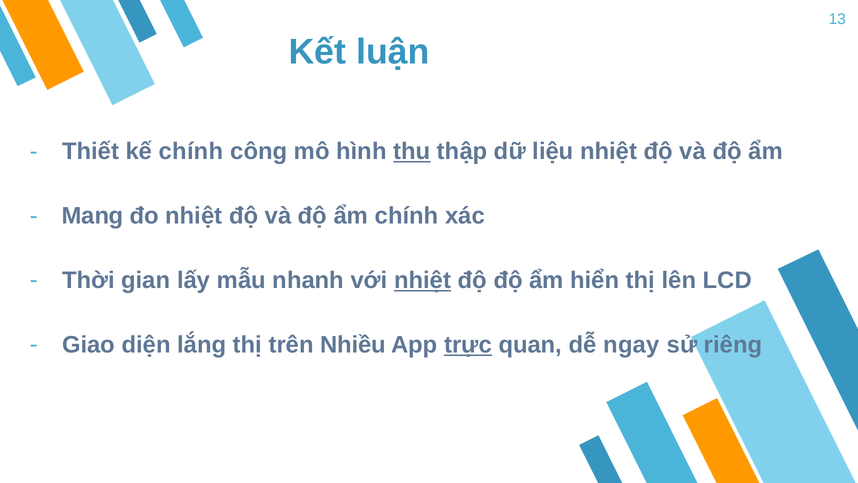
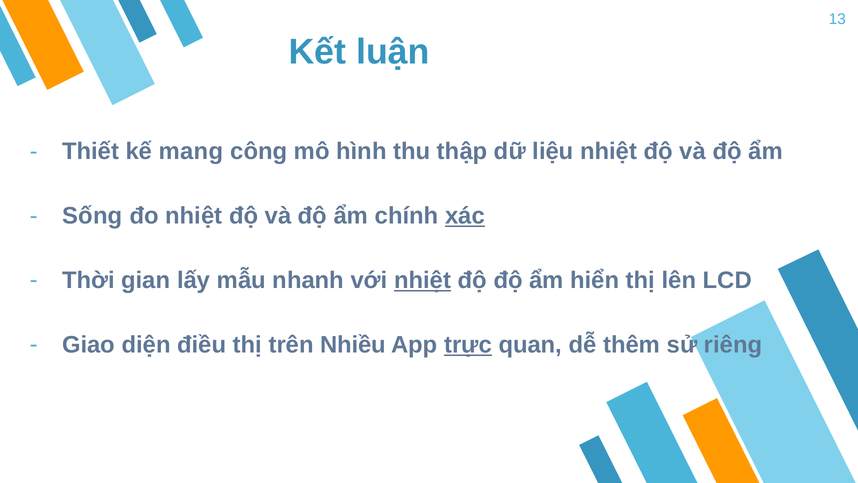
kế chính: chính -> mang (191, 151)
thu underline: present -> none (412, 151)
Mang: Mang -> Sống (92, 216)
xác underline: none -> present (465, 216)
lắng: lắng -> điều (202, 345)
ngay: ngay -> thêm (632, 345)
